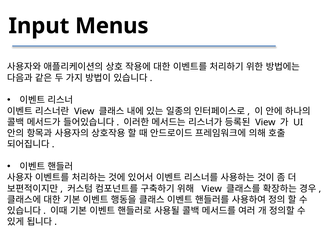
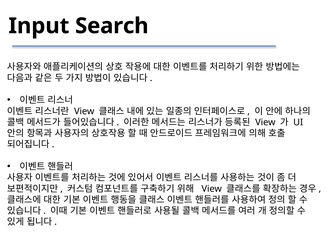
Menus: Menus -> Search (112, 26)
